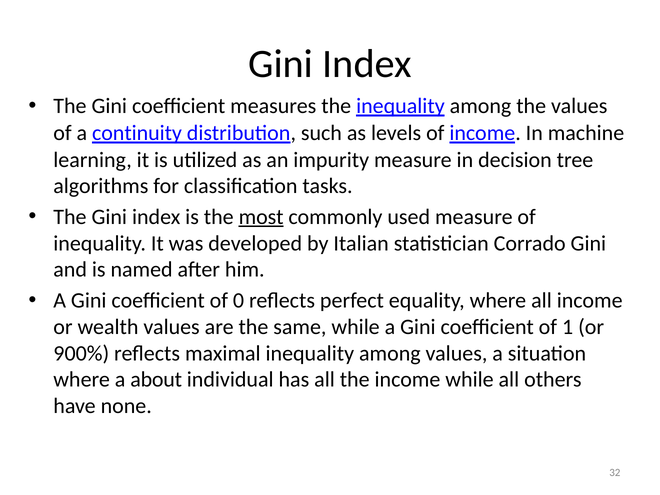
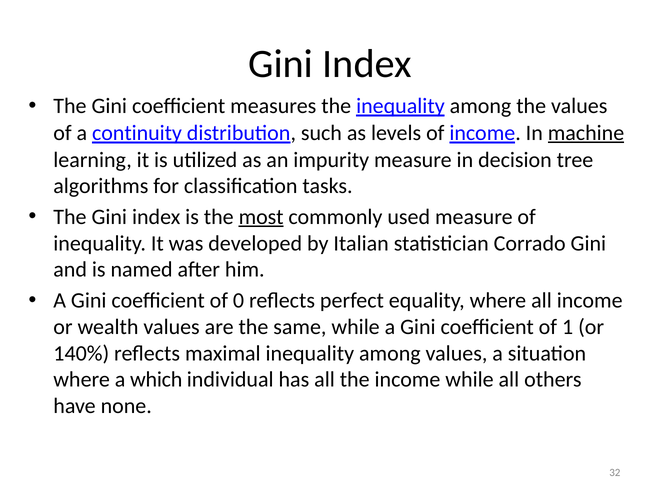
machine underline: none -> present (586, 133)
900%: 900% -> 140% (81, 353)
about: about -> which (156, 380)
